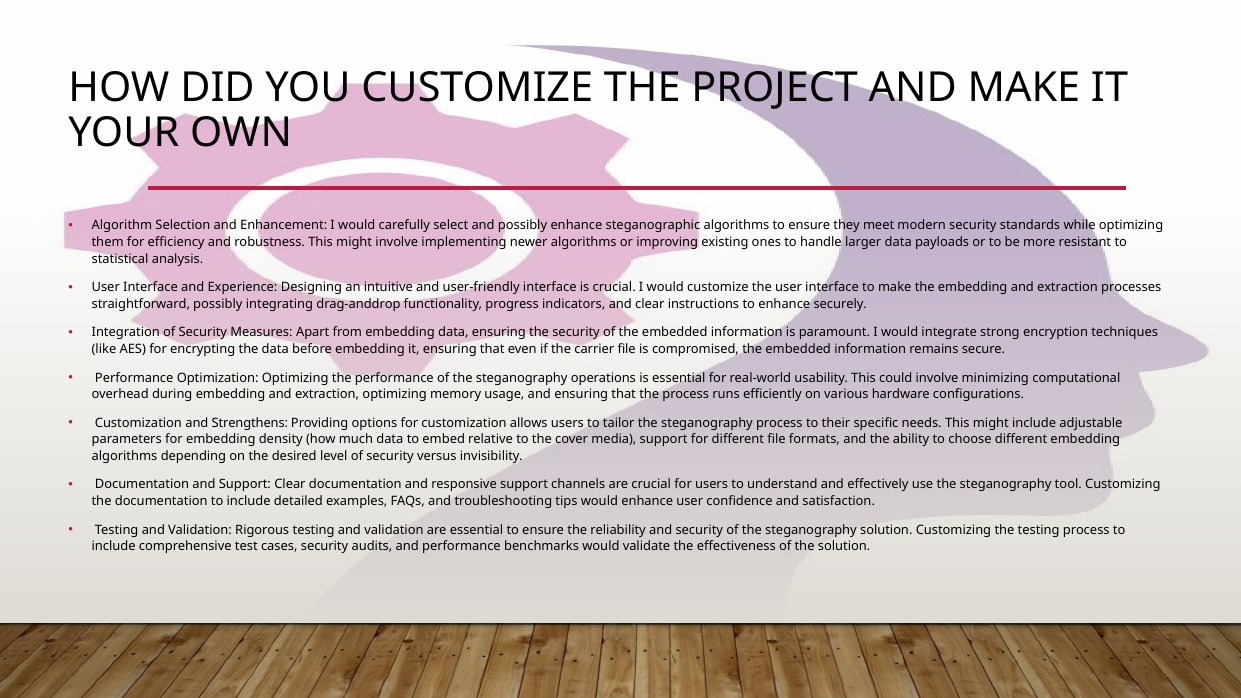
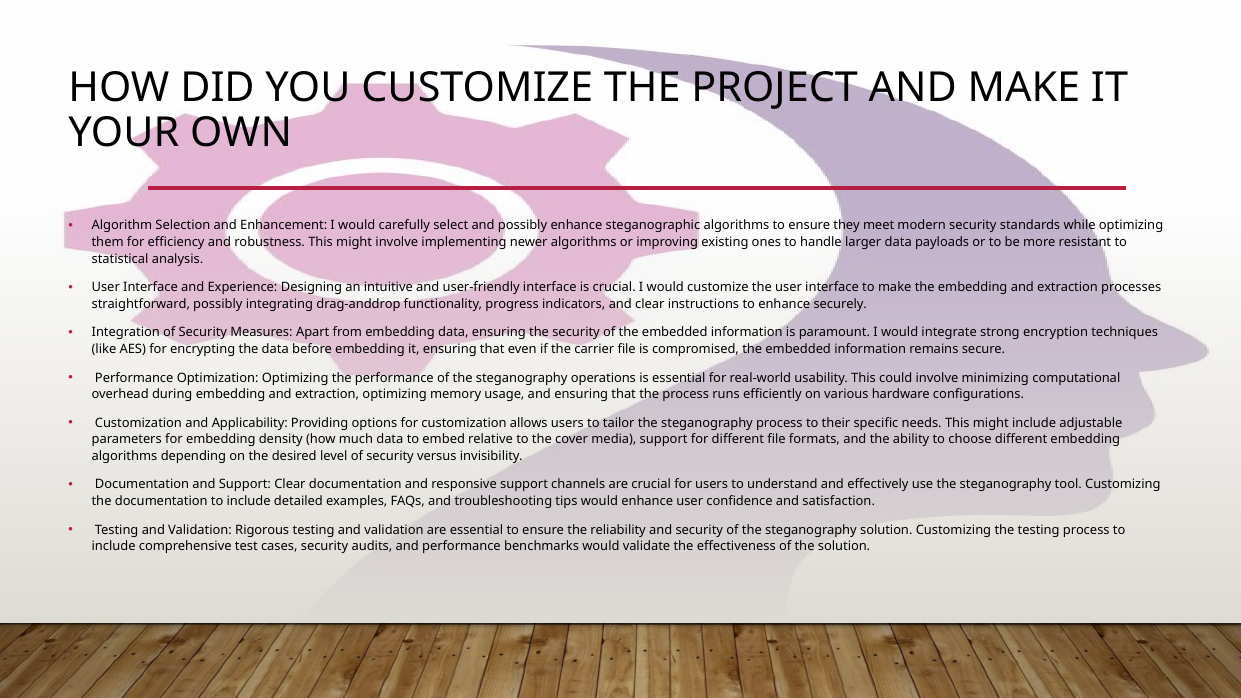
Strengthens: Strengthens -> Applicability (250, 423)
